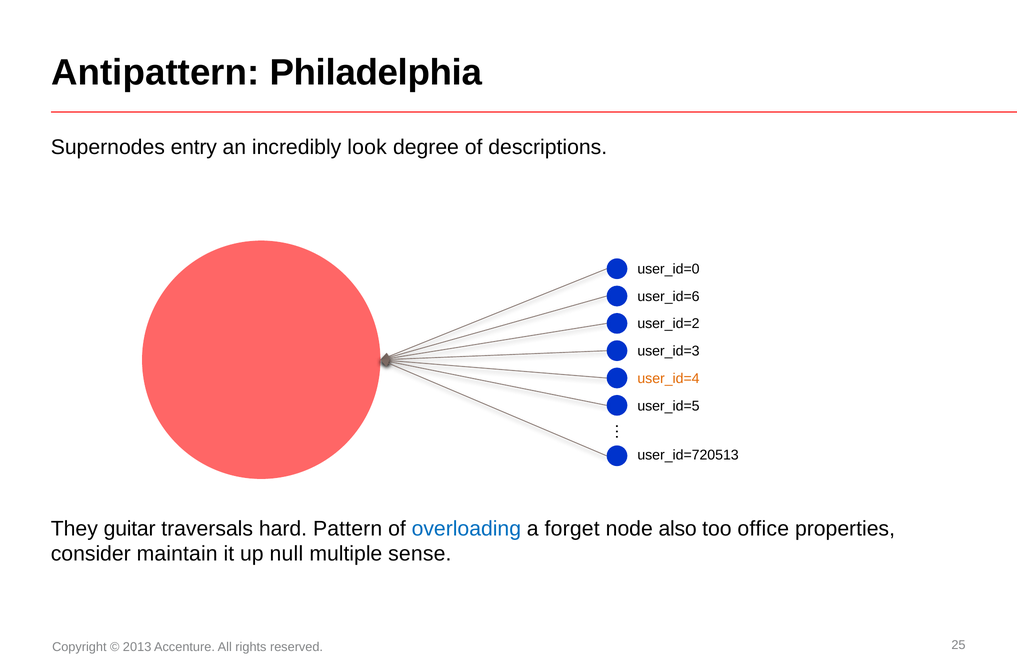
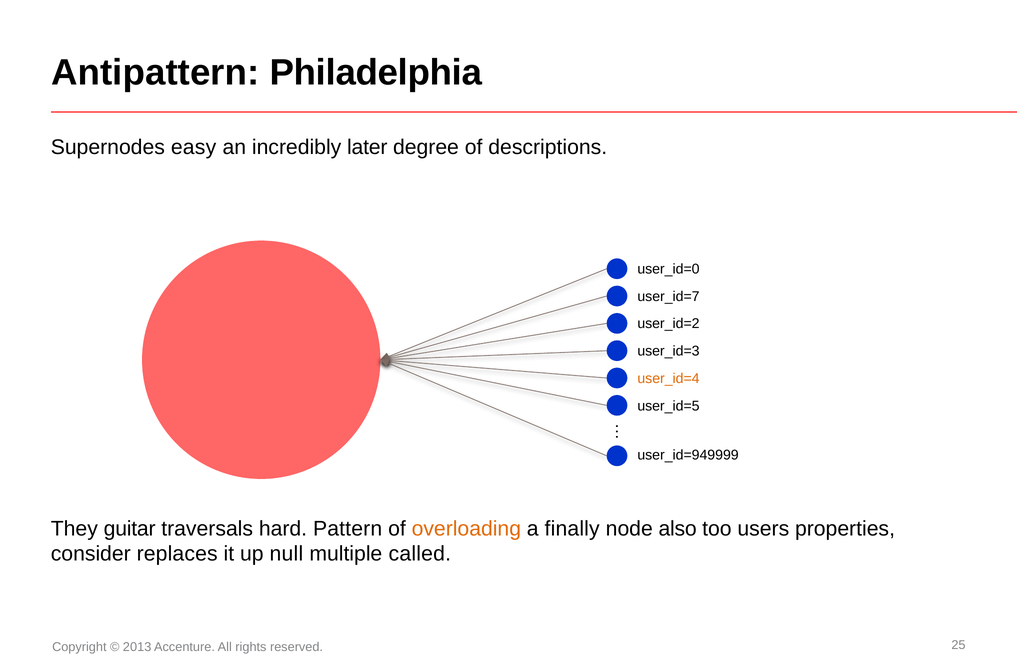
entry: entry -> easy (194, 147)
look: look -> later (367, 147)
user_id=6: user_id=6 -> user_id=7 (669, 296)
user_id=720513: user_id=720513 -> user_id=949999 (688, 455)
overloading colour: blue -> orange (466, 529)
forget: forget -> finally (572, 529)
office: office -> users (763, 529)
maintain: maintain -> replaces (177, 554)
sense: sense -> called (420, 554)
